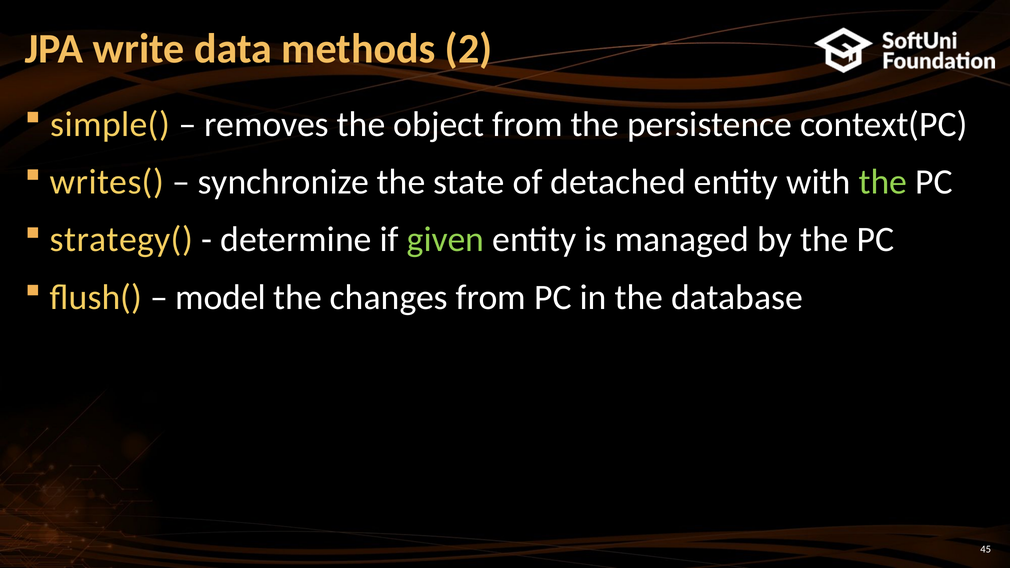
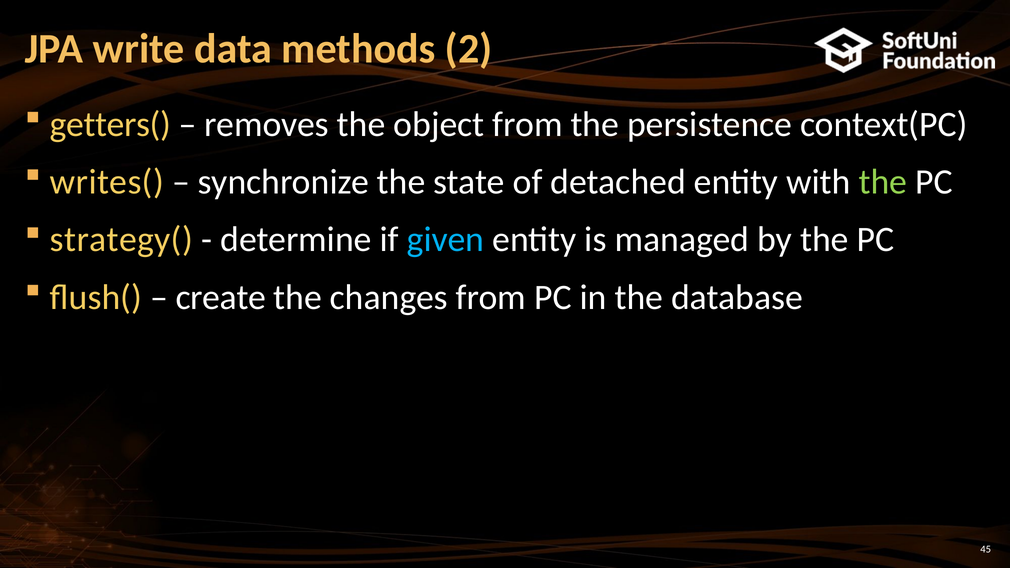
simple(: simple( -> getters( (110, 124)
given colour: light green -> light blue (446, 240)
model: model -> create (221, 297)
